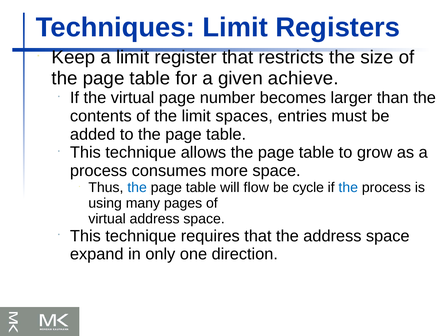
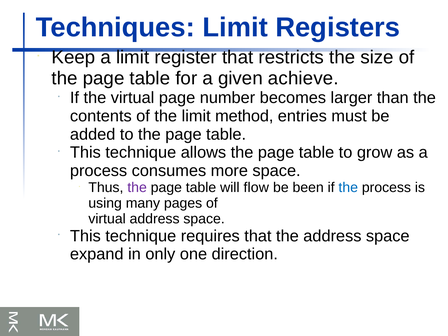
spaces: spaces -> method (244, 116)
the colour: blue -> purple (137, 188)
cycle: cycle -> been (308, 188)
